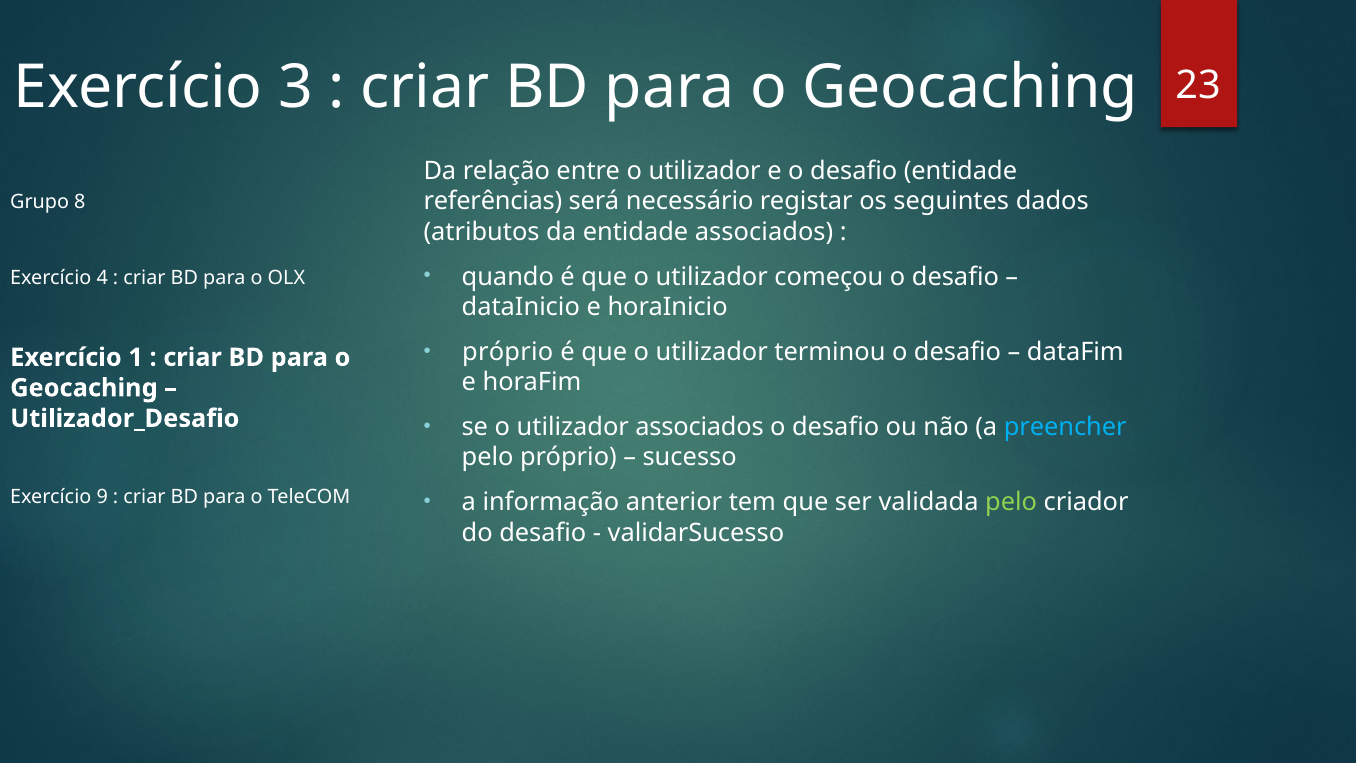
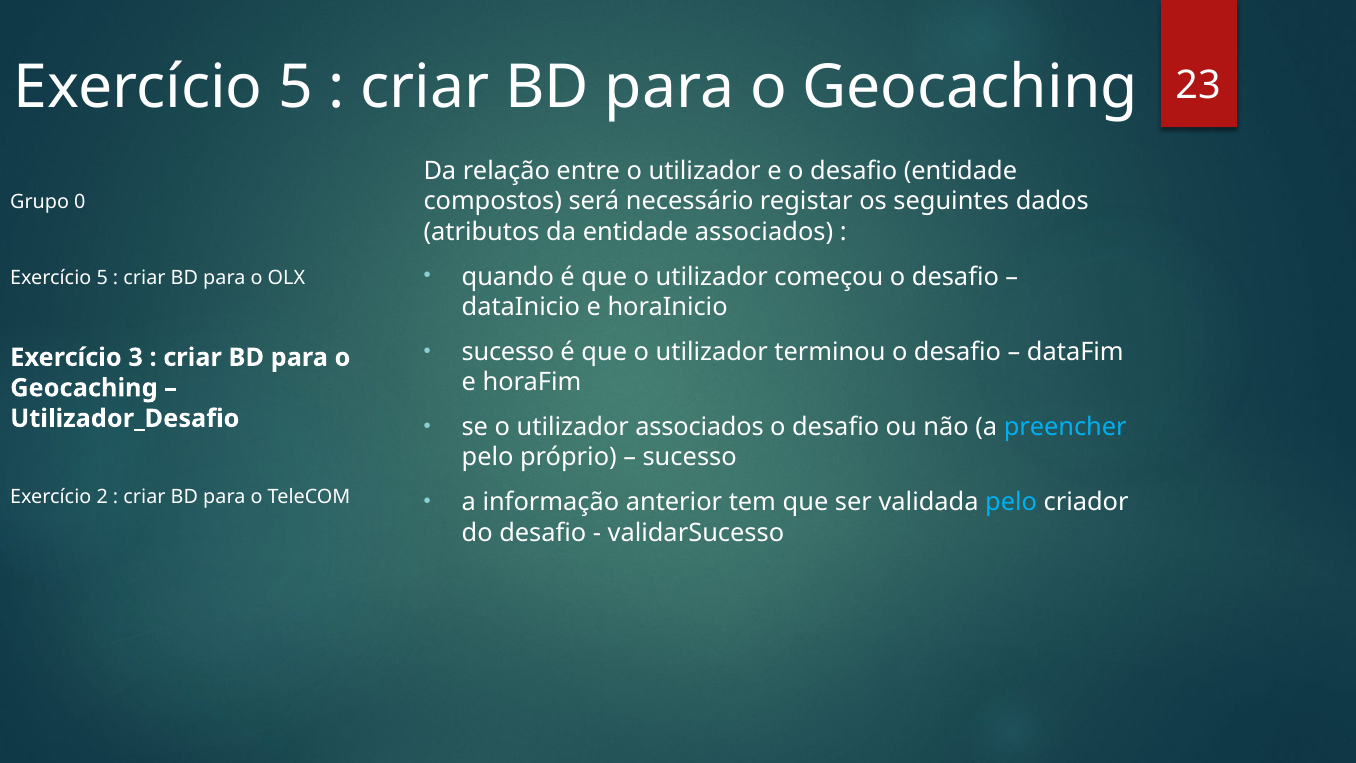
3: 3 -> 5 (295, 87)
referências: referências -> compostos (493, 201)
8: 8 -> 0 (80, 202)
4: 4 -> 5 (102, 278)
próprio: próprio -> sucesso (508, 352)
1: 1 -> 3 (136, 357)
pelo colour: light green -> light blue (1011, 502)
9: 9 -> 2 (102, 497)
